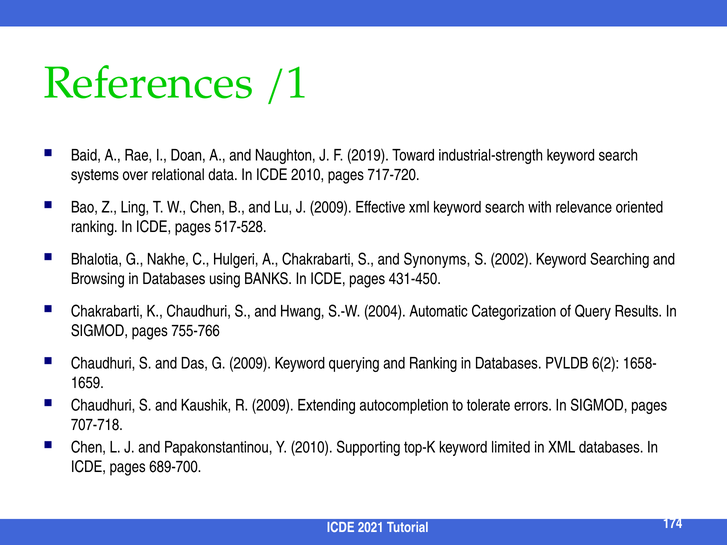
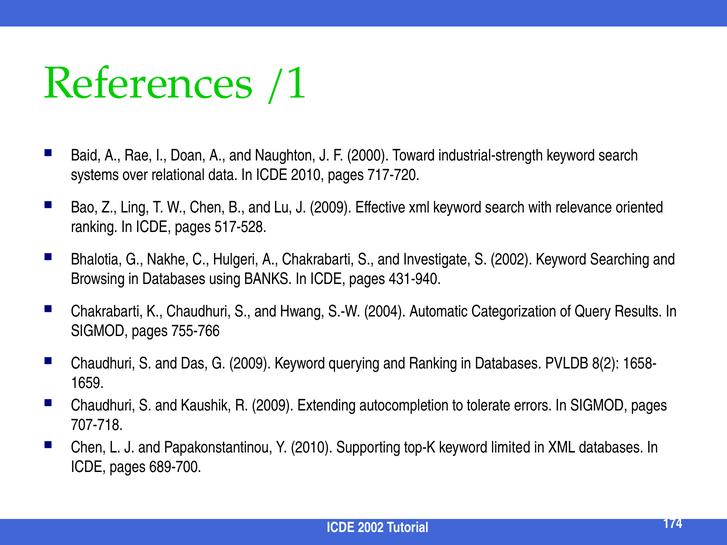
2019: 2019 -> 2000 (368, 155)
Synonyms: Synonyms -> Investigate (437, 260)
431-450: 431-450 -> 431-940 (415, 279)
6(2: 6(2 -> 8(2 (606, 364)
ICDE 2021: 2021 -> 2002 (371, 528)
